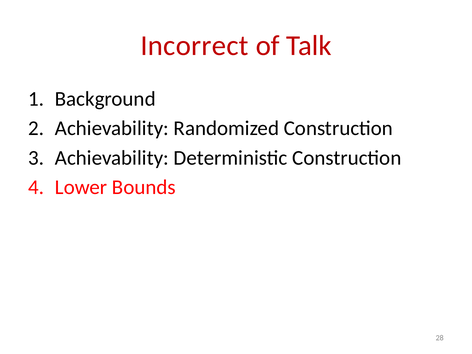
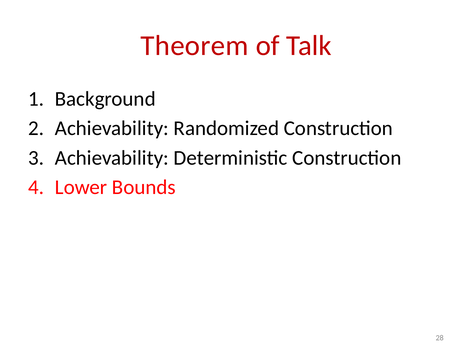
Incorrect: Incorrect -> Theorem (194, 46)
